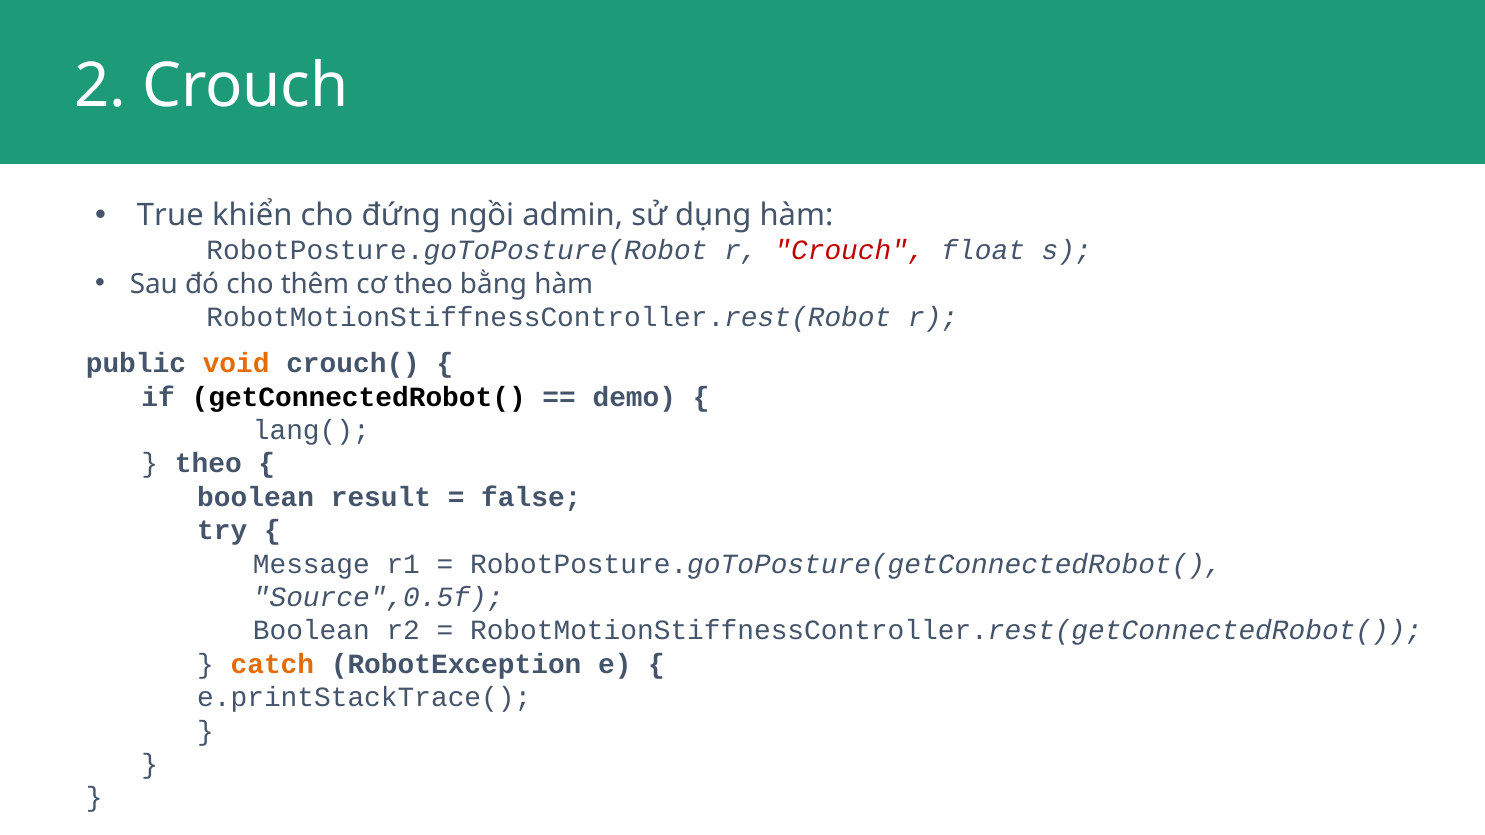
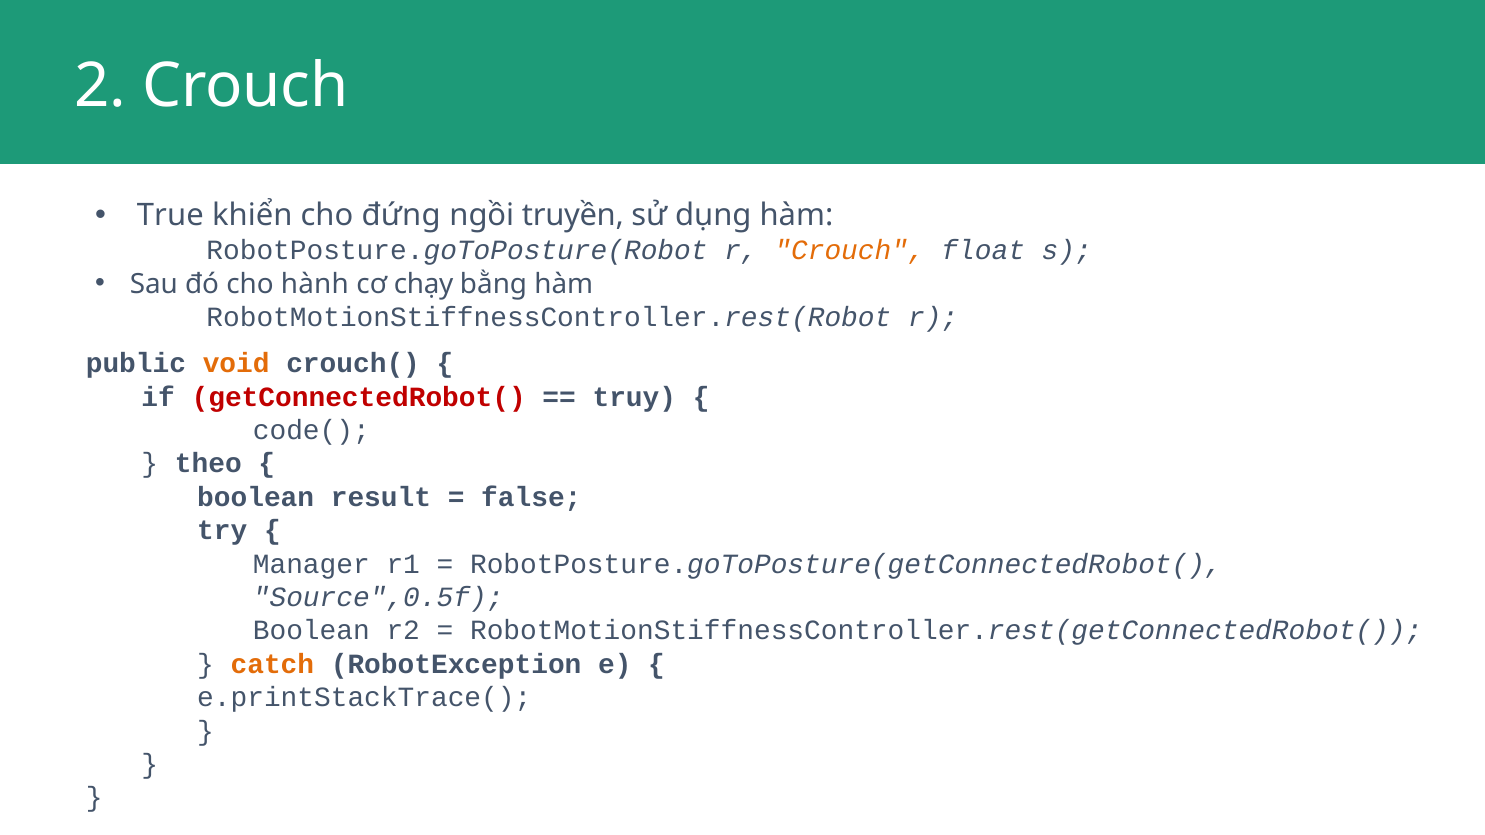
admin: admin -> truyền (573, 216)
Crouch colour: red -> orange (850, 251)
thêm: thêm -> hành (315, 284)
cơ theo: theo -> chạy (424, 284)
getConnectedRobot( colour: black -> red (359, 397)
demo: demo -> truy (634, 397)
lang(: lang( -> code( (311, 430)
Message: Message -> Manager (311, 564)
